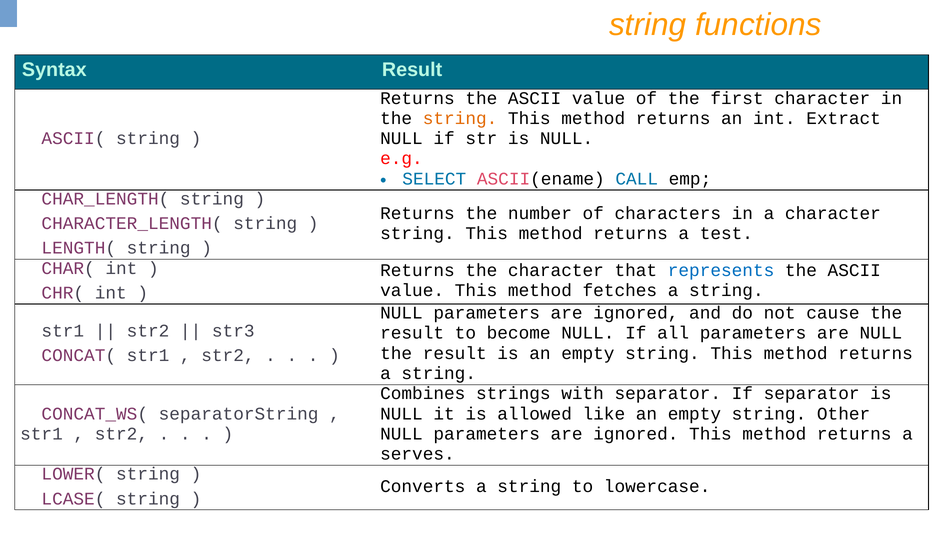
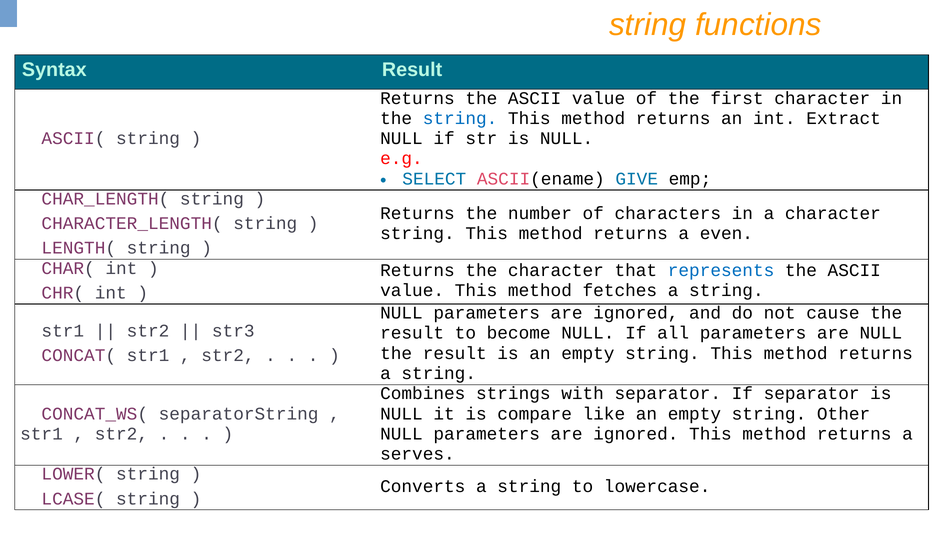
string colour: orange -> blue (460, 118)
CALL: CALL -> GIVE (637, 179)
test: test -> even (726, 233)
allowed: allowed -> compare (535, 413)
